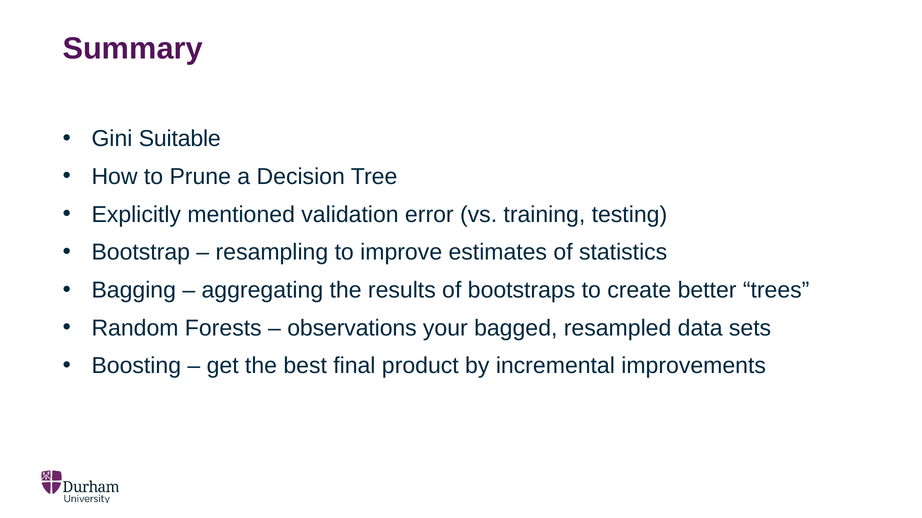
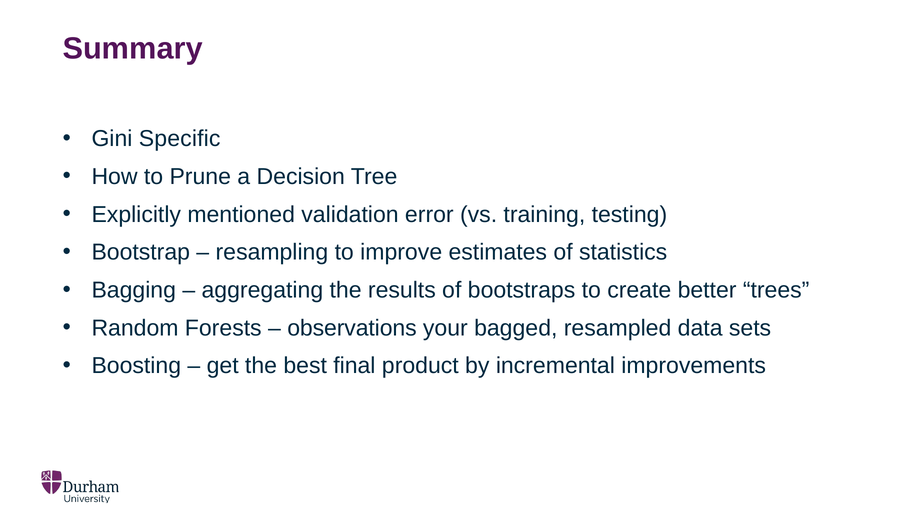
Suitable: Suitable -> Specific (180, 139)
